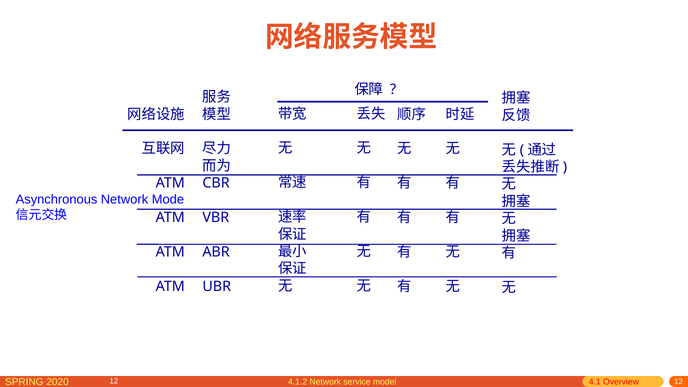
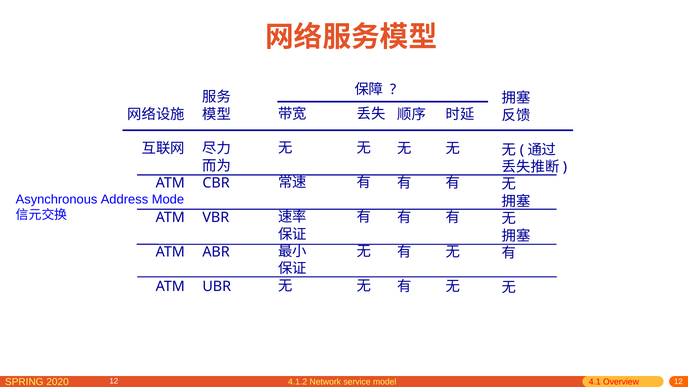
Asynchronous Network: Network -> Address (124, 199)
